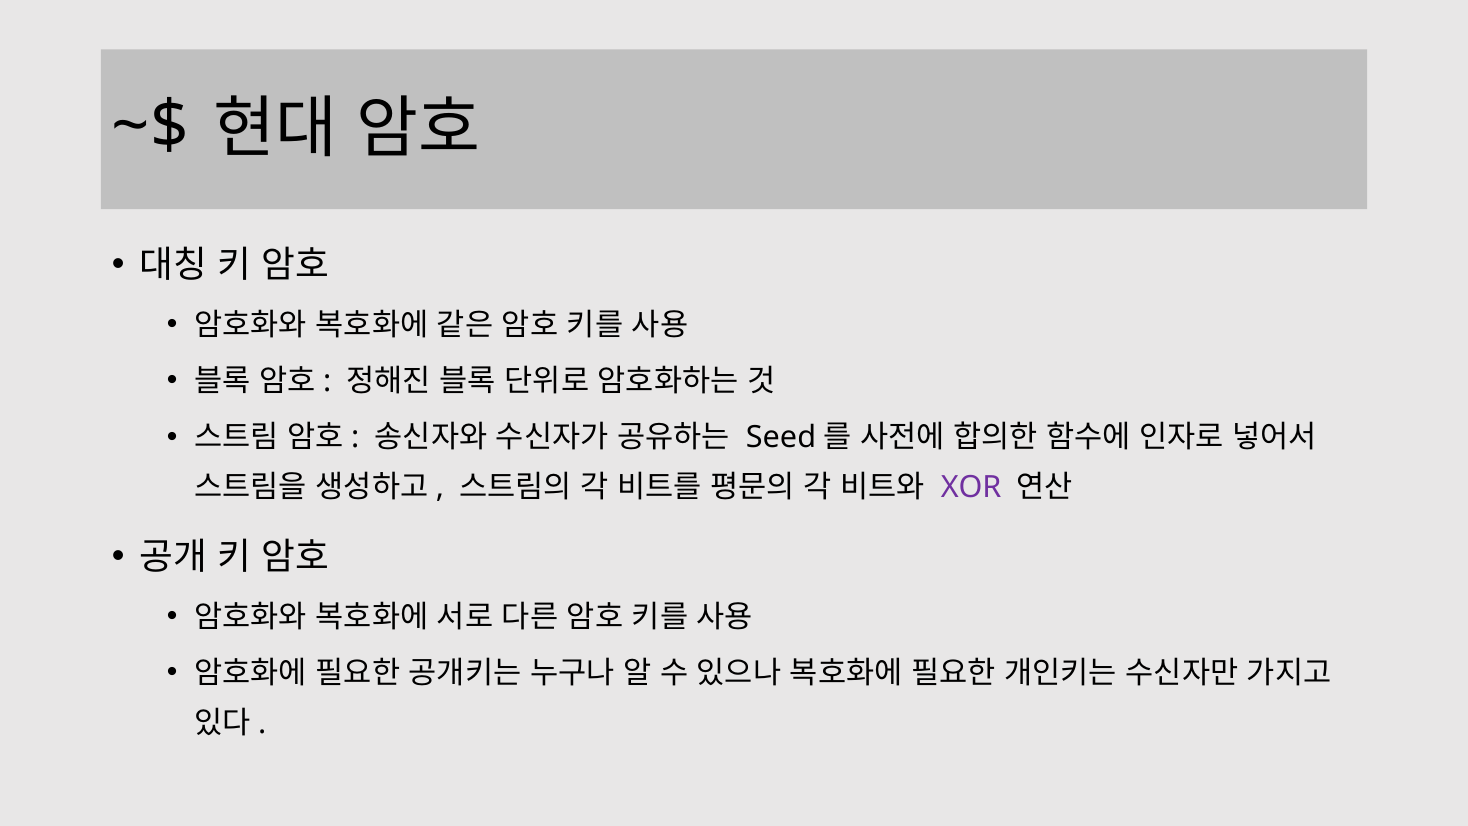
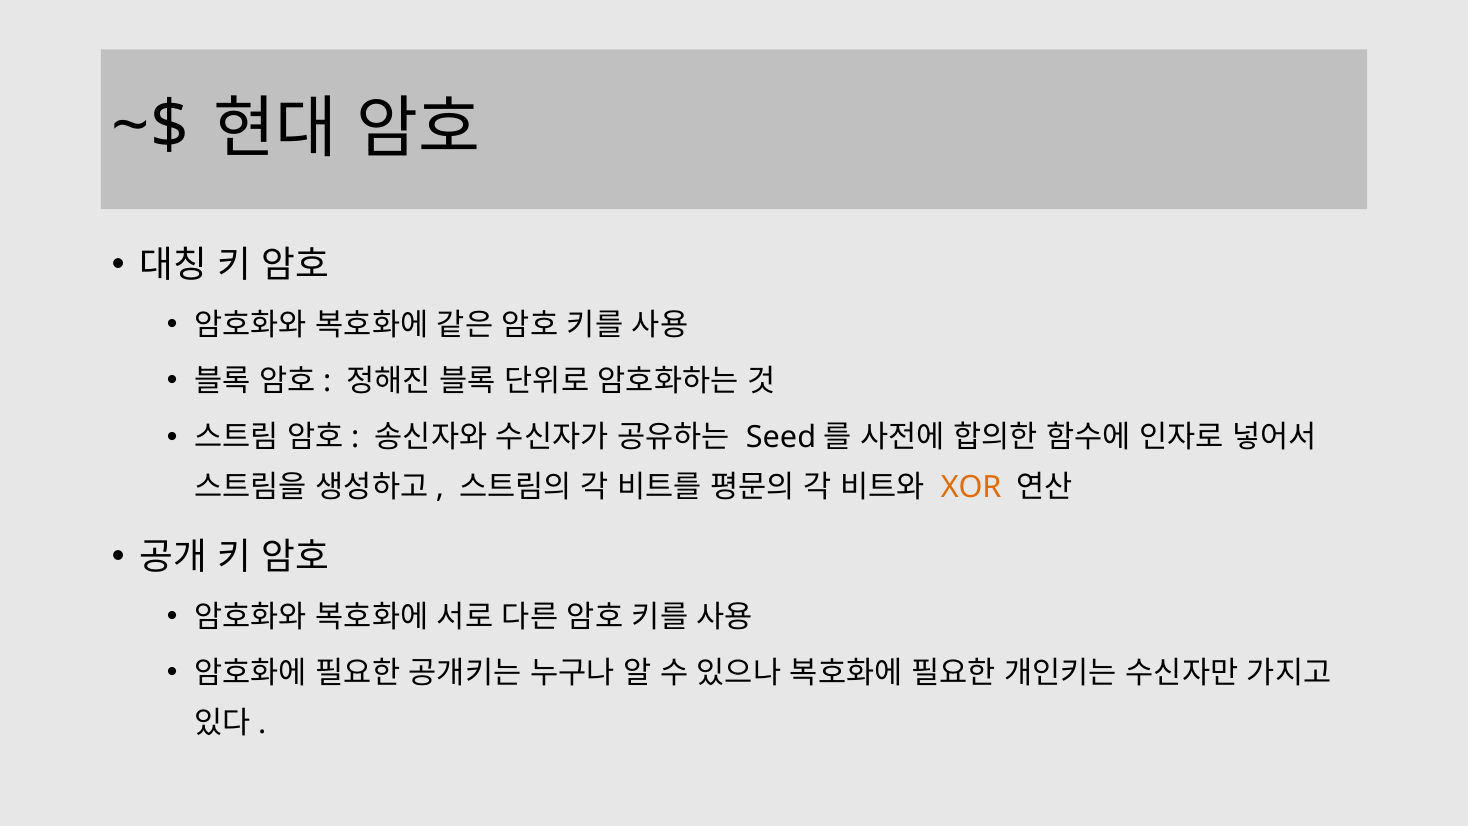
XOR colour: purple -> orange (971, 487)
